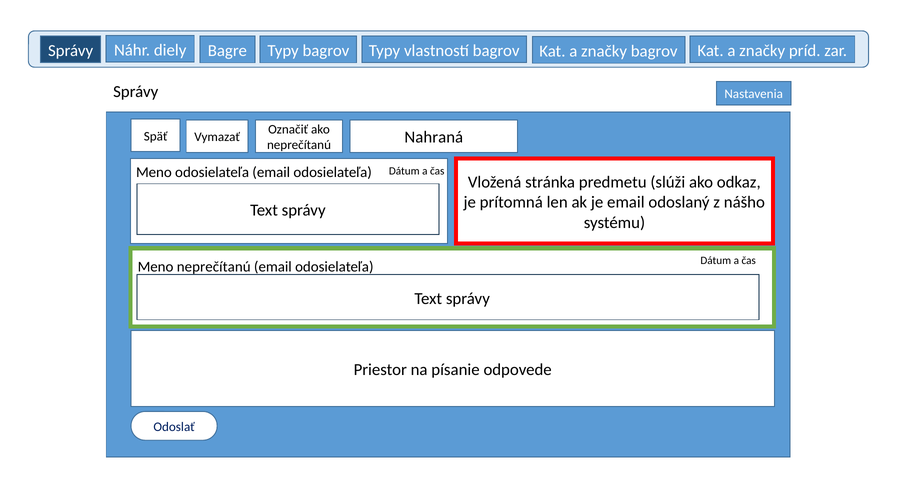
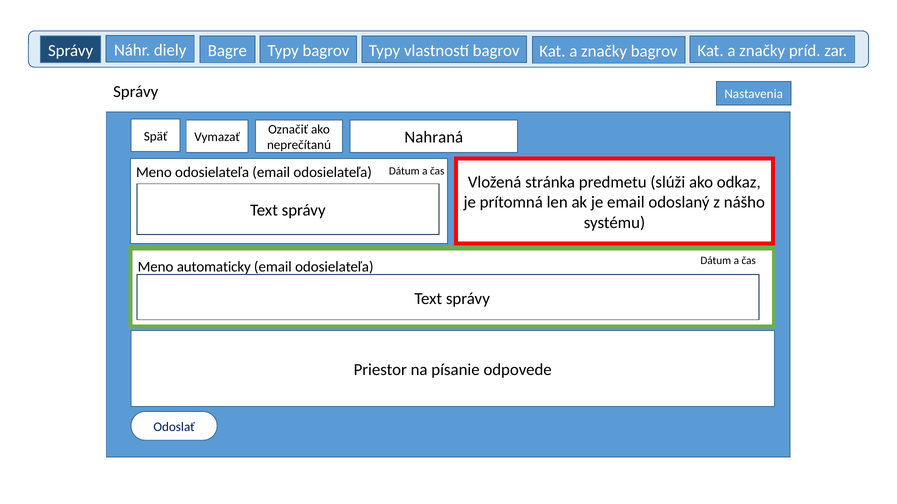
Meno neprečítanú: neprečítanú -> automaticky (214, 267)
